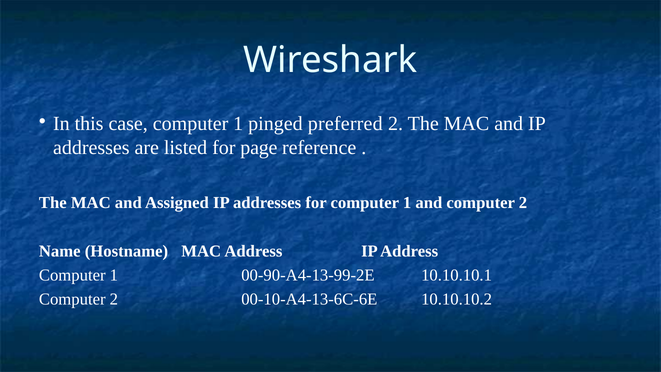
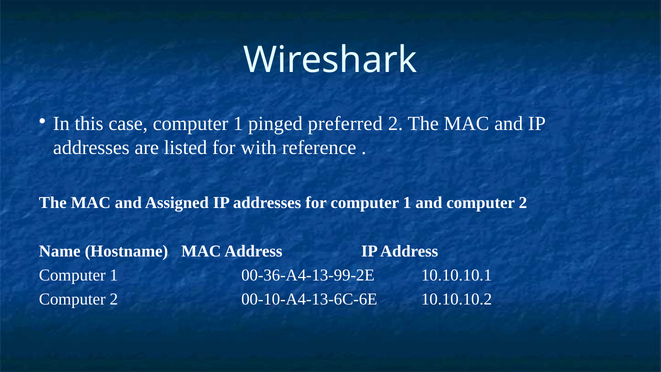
page: page -> with (259, 148)
00-90-A4-13-99-2E: 00-90-A4-13-99-2E -> 00-36-A4-13-99-2E (308, 275)
